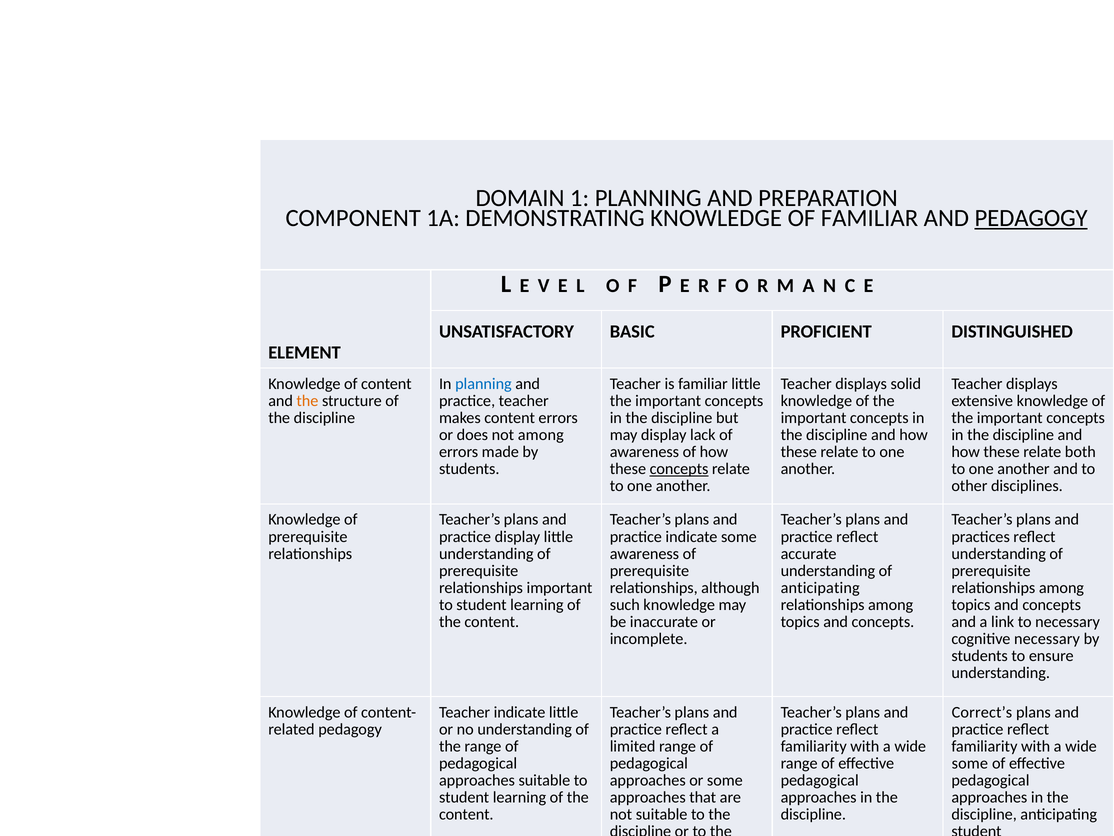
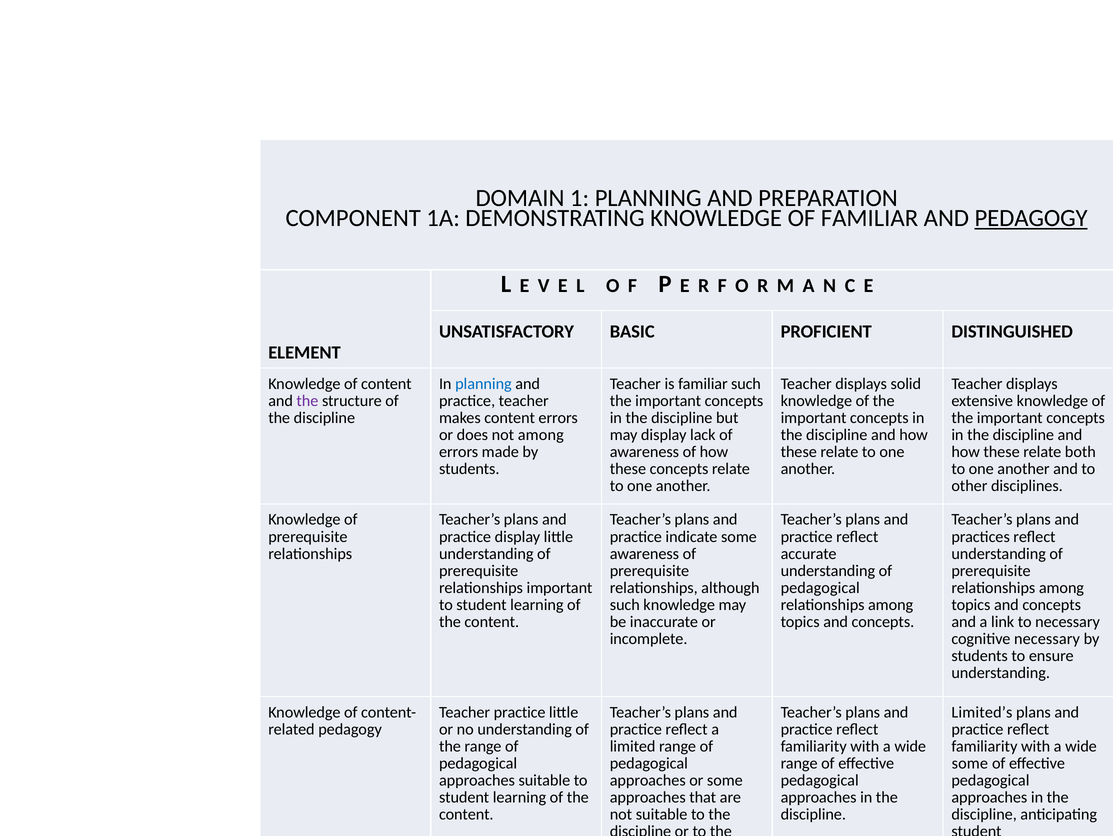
familiar little: little -> such (746, 383)
the colour: orange -> purple (307, 401)
concepts underline: present -> none (679, 469)
anticipating: anticipating -> pedagogical (820, 587)
Teacher indicate: indicate -> practice (520, 712)
Correct’s: Correct’s -> Limited’s (982, 712)
